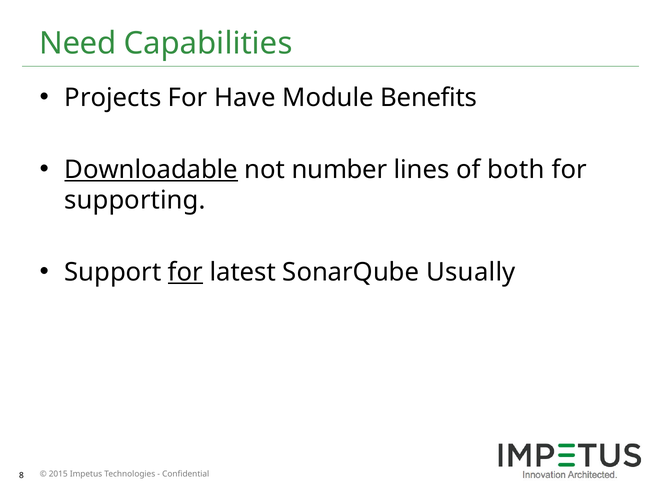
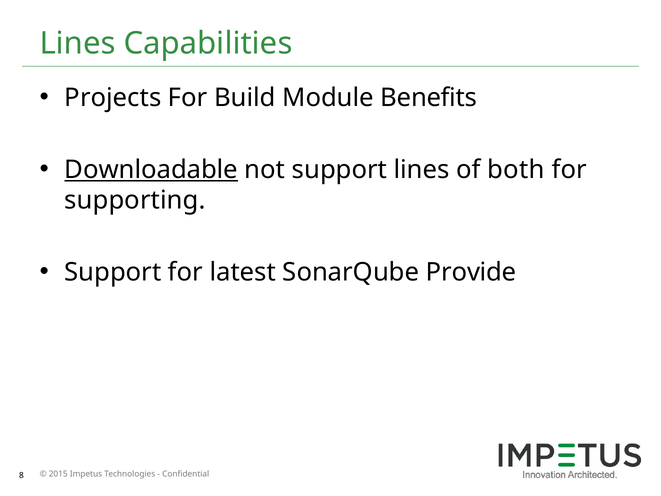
Need: Need -> Lines (78, 43)
Have: Have -> Build (245, 98)
not number: number -> support (339, 169)
for underline: present -> none (185, 272)
Usually: Usually -> Provide (471, 272)
